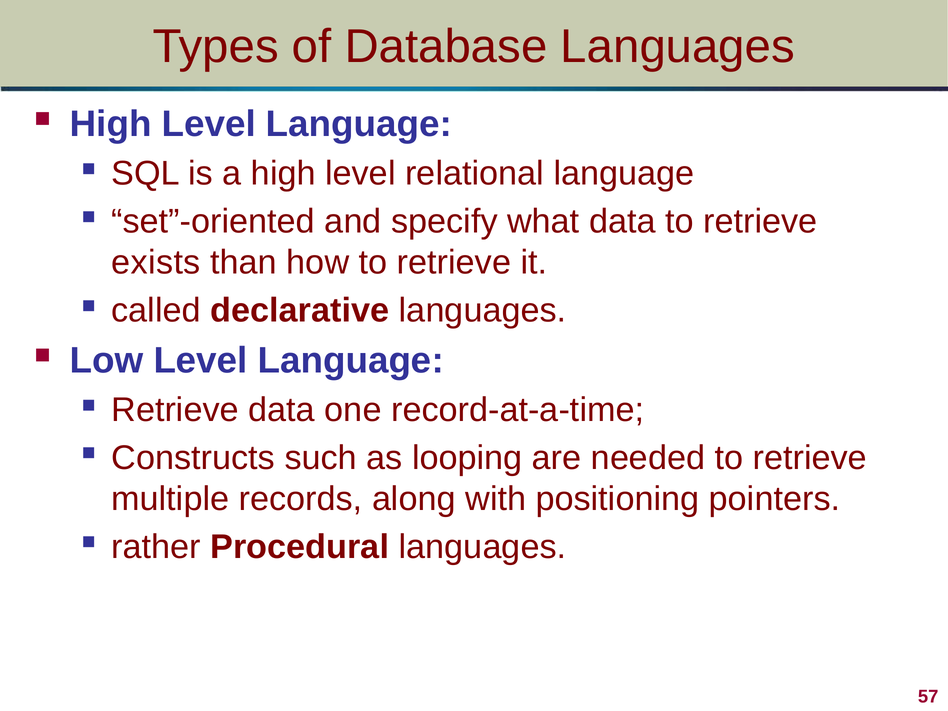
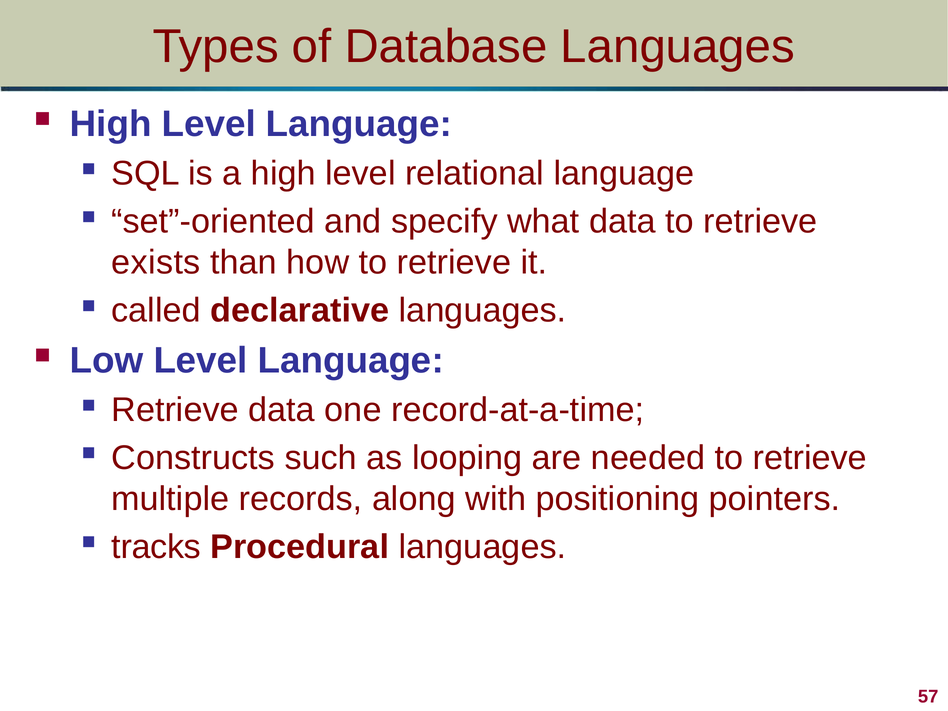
rather: rather -> tracks (156, 547)
